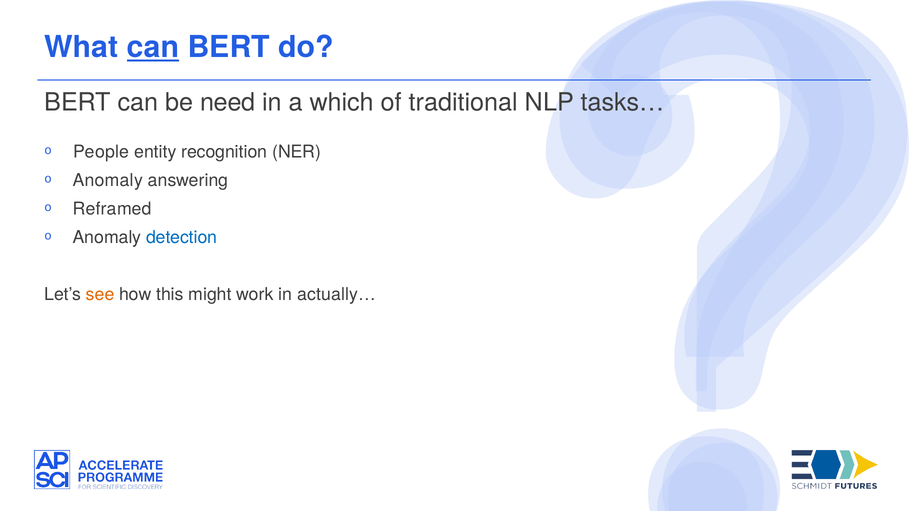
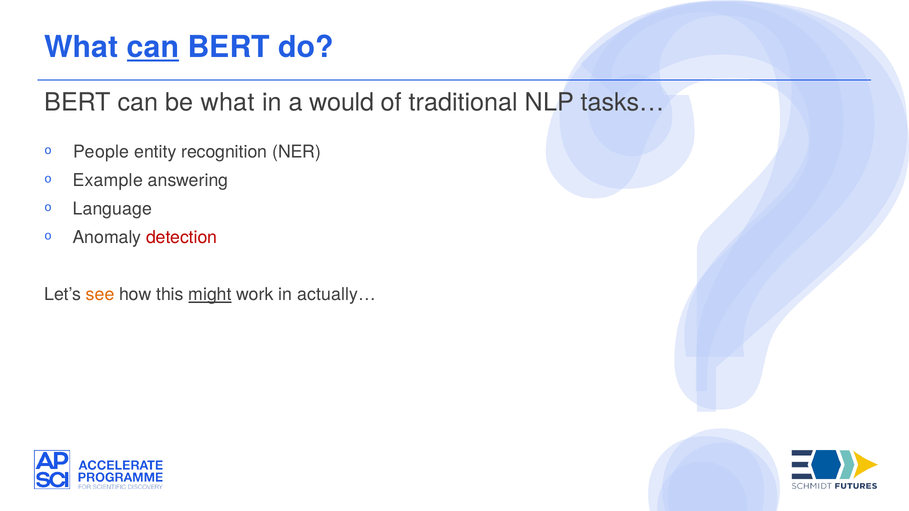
be need: need -> what (228, 102)
which: which -> would (342, 102)
Anomaly: Anomaly -> Example (108, 181)
Reframed: Reframed -> Language (112, 209)
detection colour: blue -> red (182, 238)
might underline: none -> present (210, 295)
